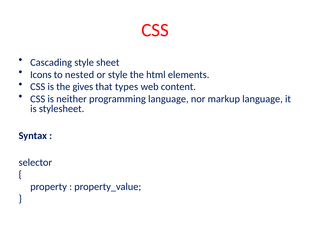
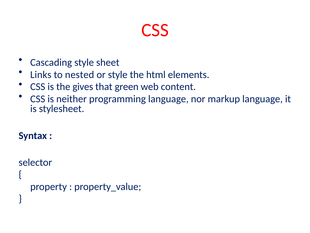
Icons: Icons -> Links (41, 74)
types: types -> green (127, 87)
